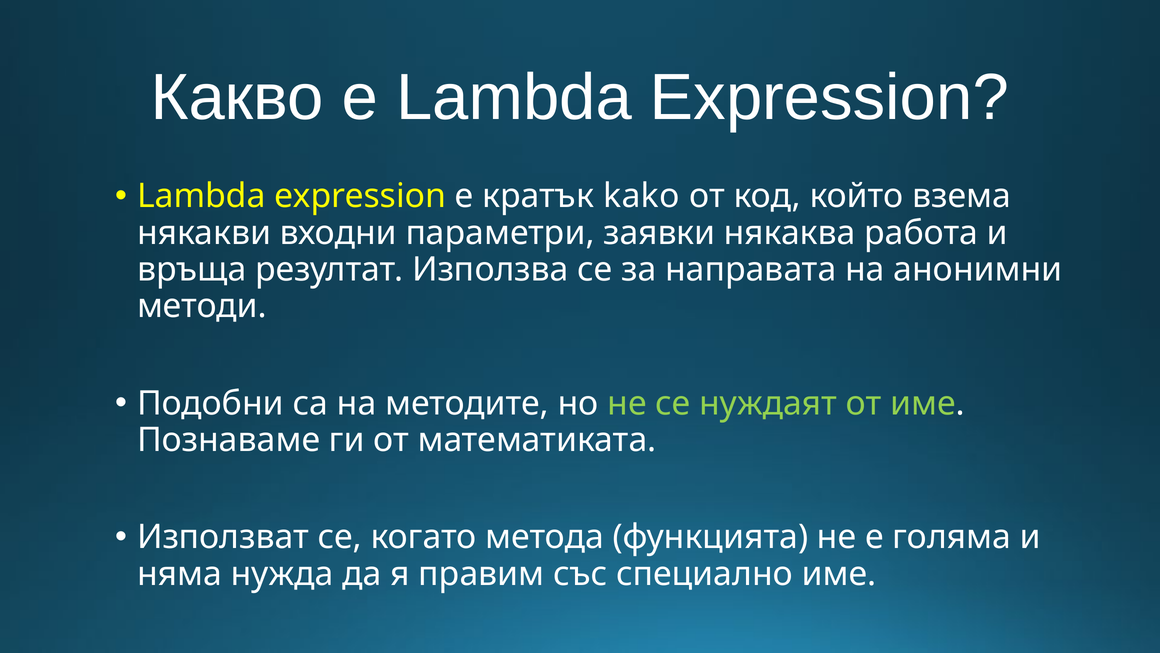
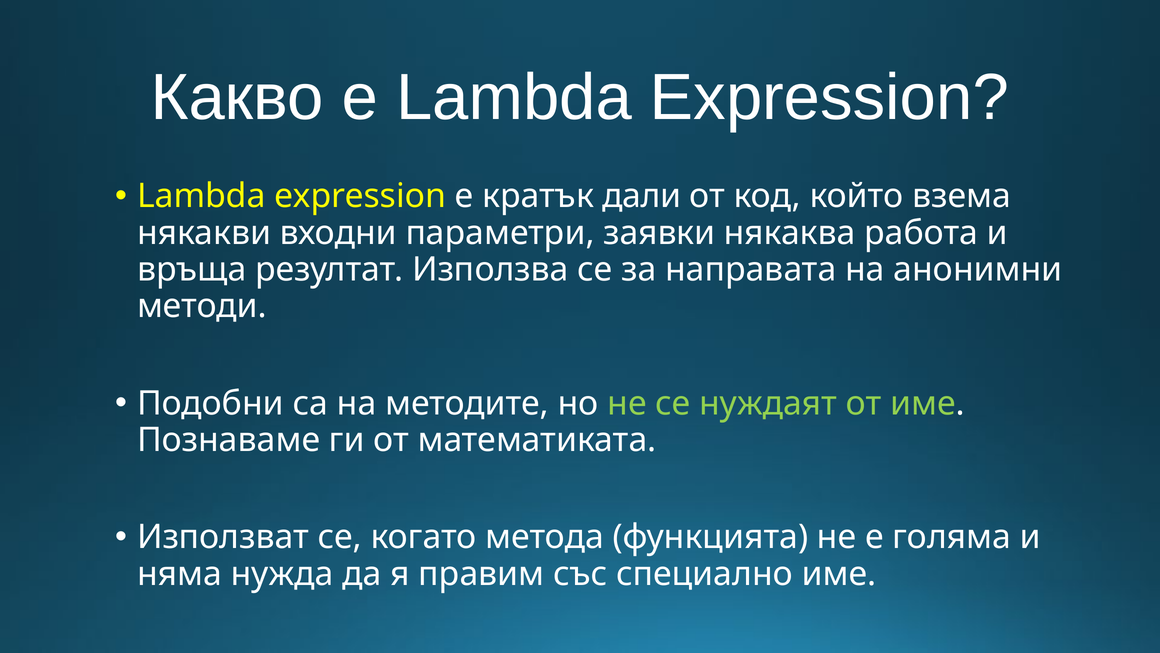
kako: kako -> дали (642, 196)
